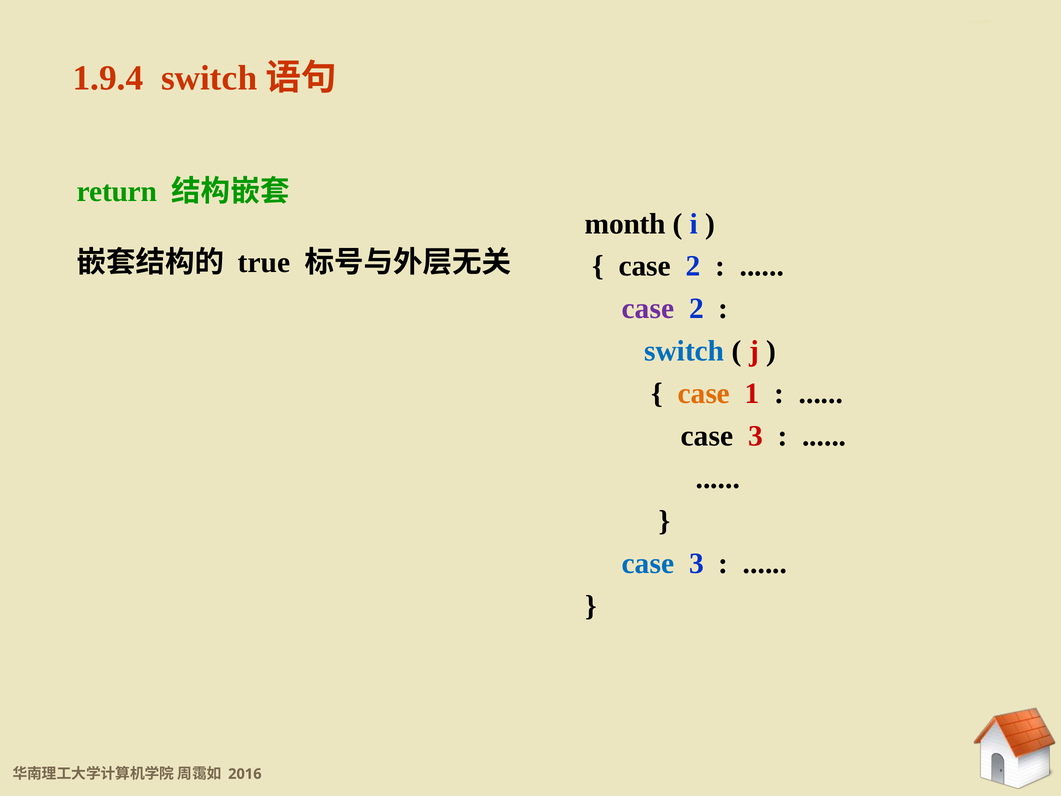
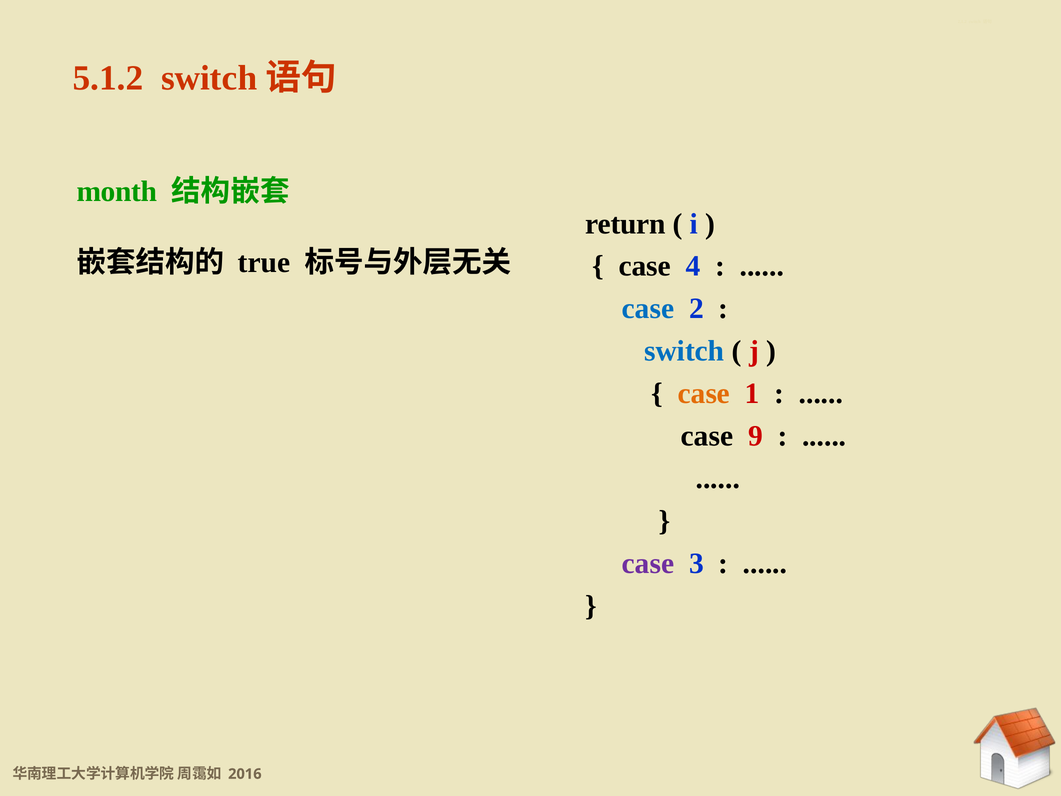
1.9.4: 1.9.4 -> 5.1.2 (108, 78)
return: return -> month (117, 191)
month: month -> return (625, 224)
2: 2 -> 4 (693, 266)
case colour: purple -> blue (648, 309)
3: 3 -> 9 (756, 436)
case colour: blue -> purple (648, 563)
